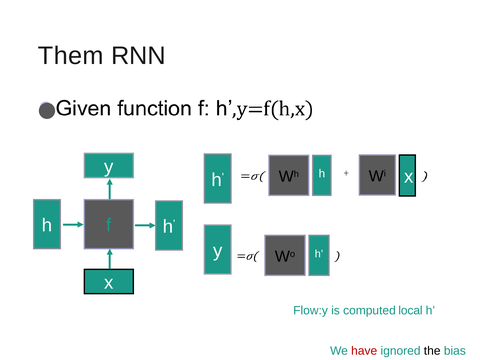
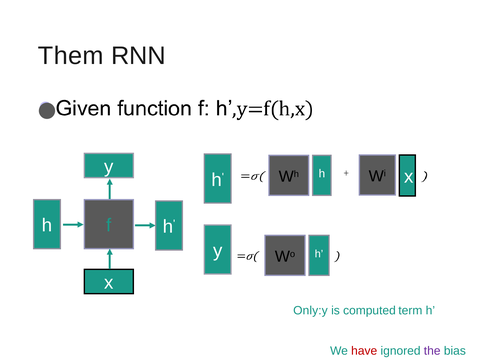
Flow:y: Flow:y -> Only:y (310, 311)
local: local -> term (410, 311)
the colour: black -> purple (432, 351)
